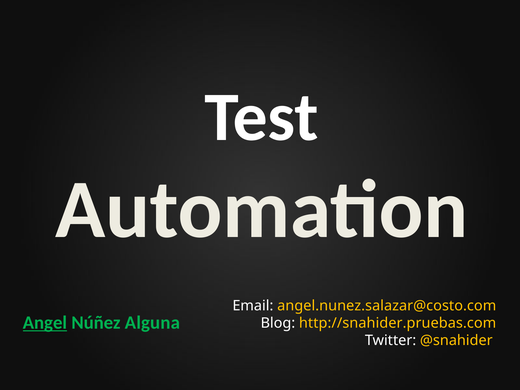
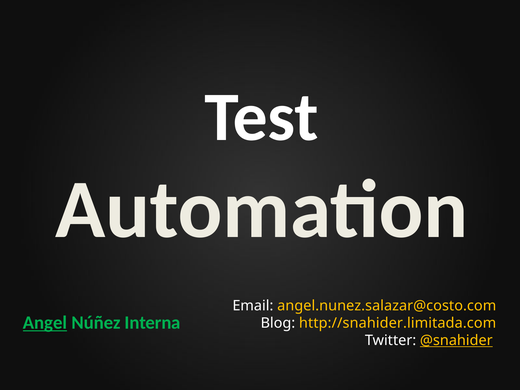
Alguna: Alguna -> Interna (153, 323)
http://snahider.pruebas.com: http://snahider.pruebas.com -> http://snahider.limitada.com (398, 323)
@snahider underline: none -> present (456, 340)
